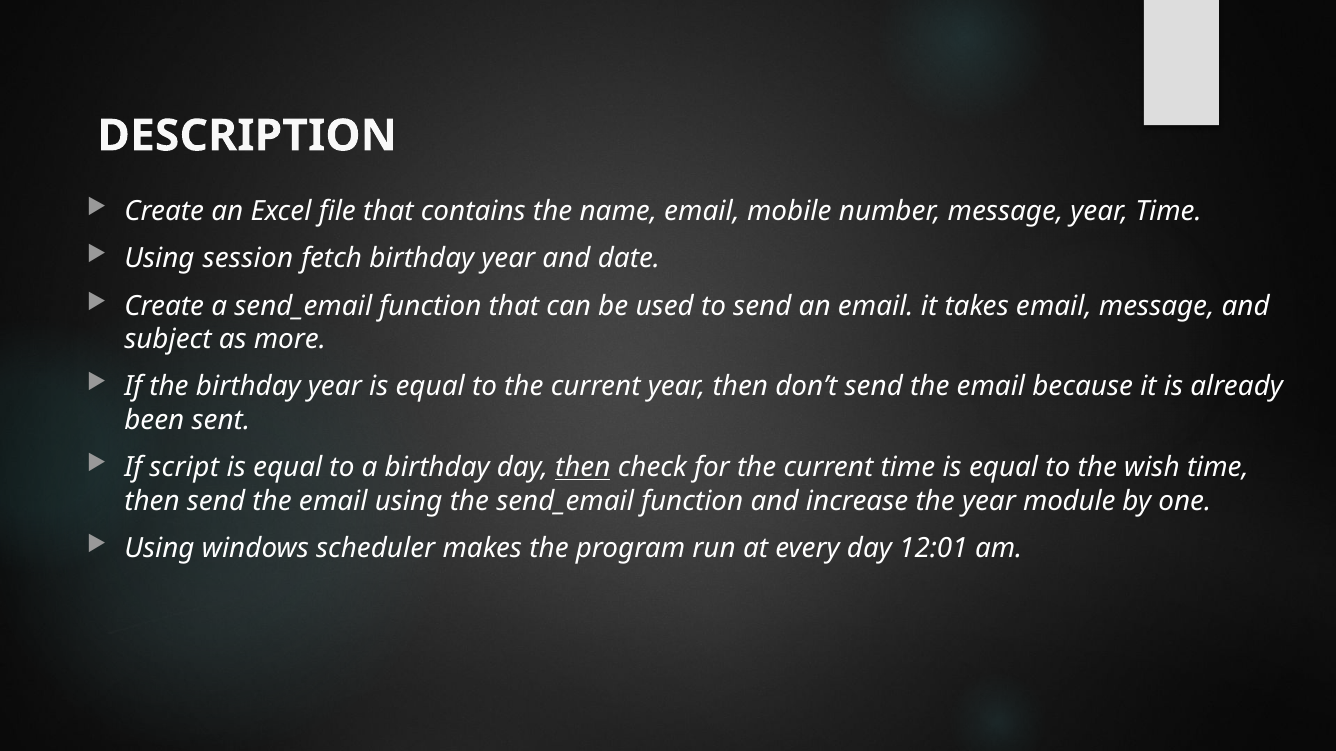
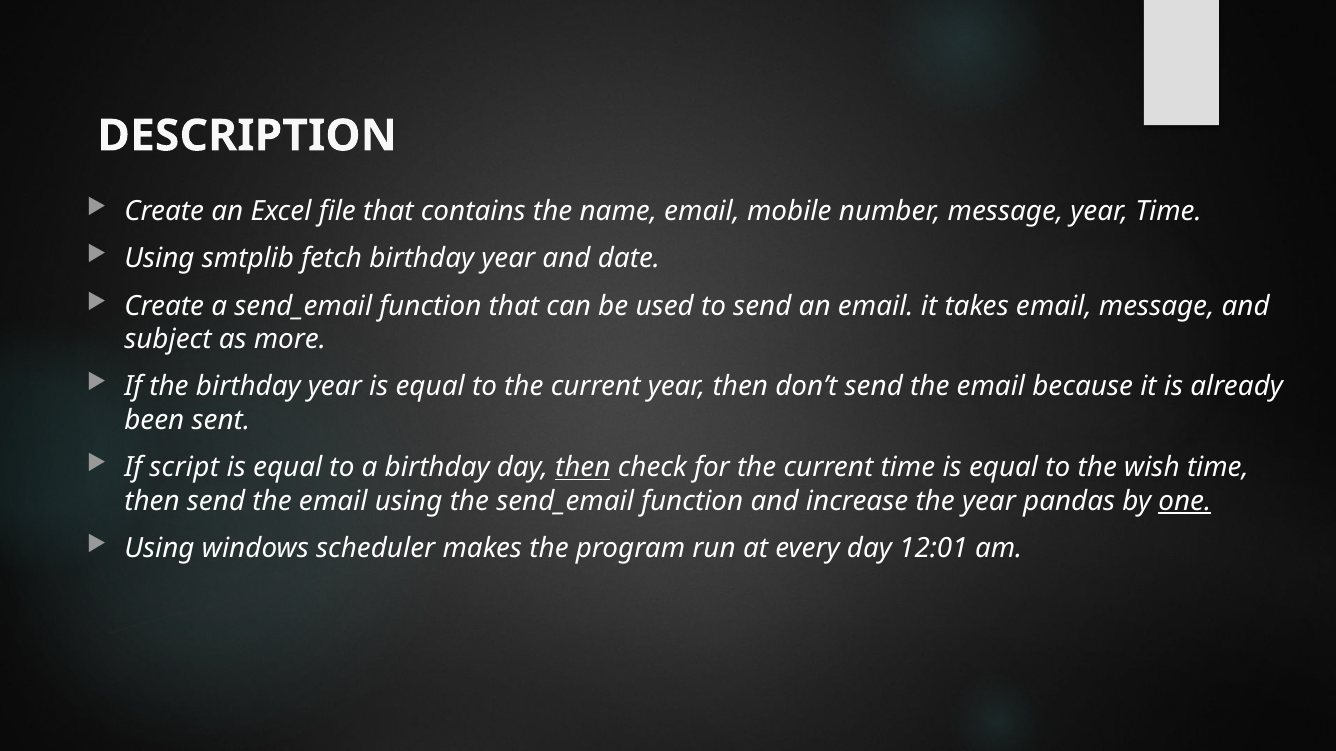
session: session -> smtplib (248, 259)
module: module -> pandas (1069, 501)
one underline: none -> present (1185, 501)
